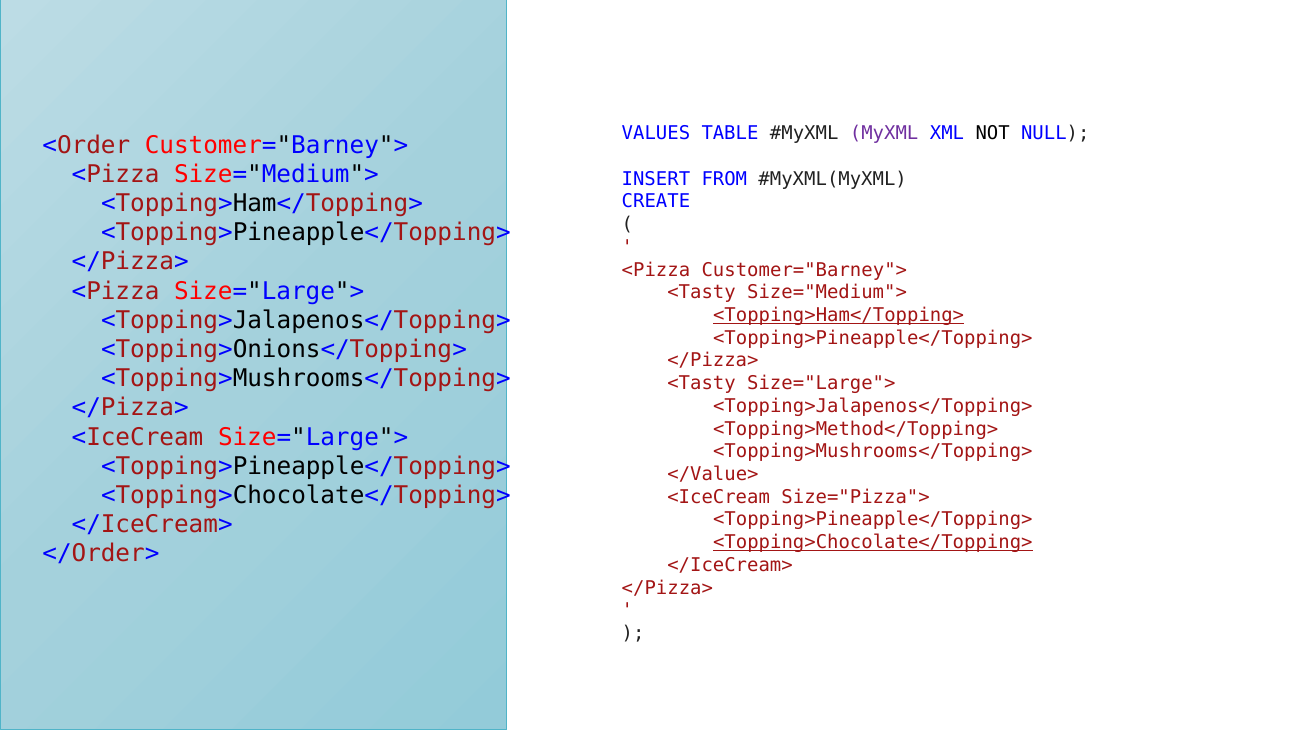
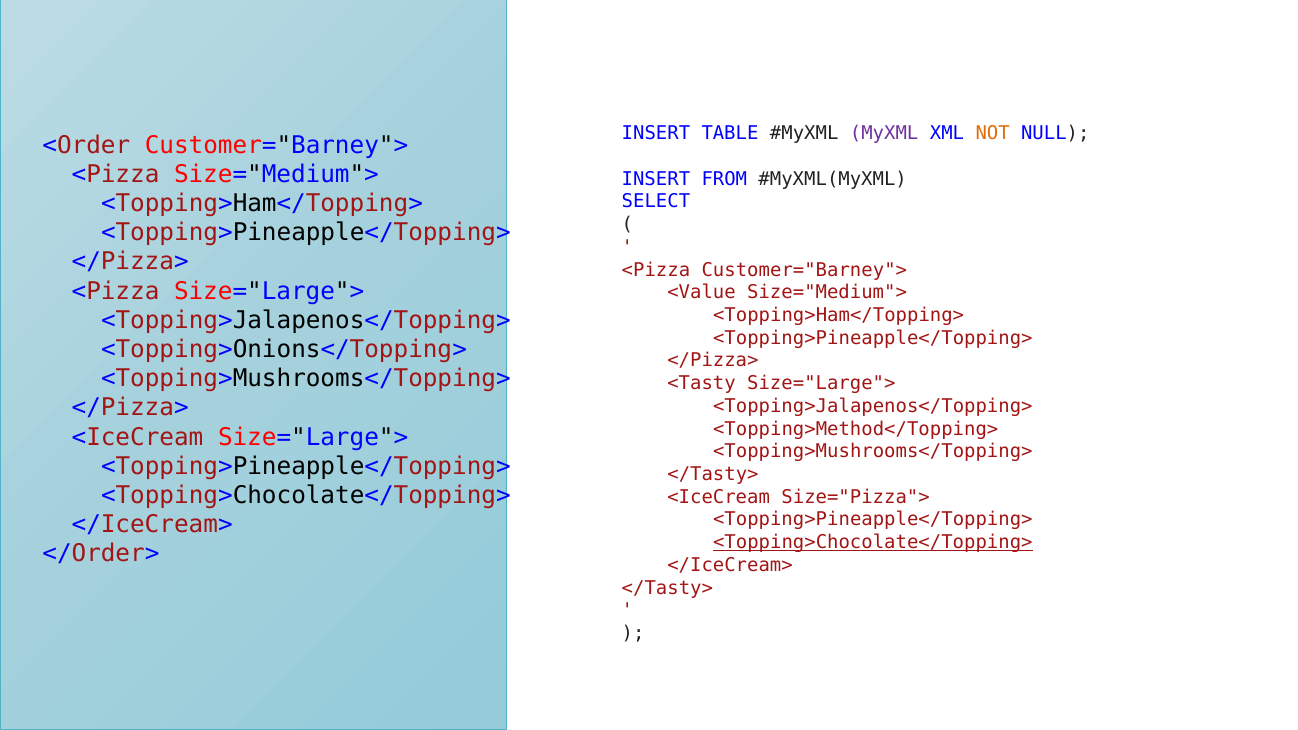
VALUES: VALUES -> INSERT (656, 133)
NOT colour: black -> orange (993, 133)
CREATE: CREATE -> SELECT (656, 202)
<Tasty: <Tasty -> <Value (702, 293)
<Topping>Ham</Topping> underline: present -> none (839, 315)
</Value>: </Value> -> </Tasty> (713, 474)
</Pizza>: </Pizza> -> </Tasty> (667, 588)
